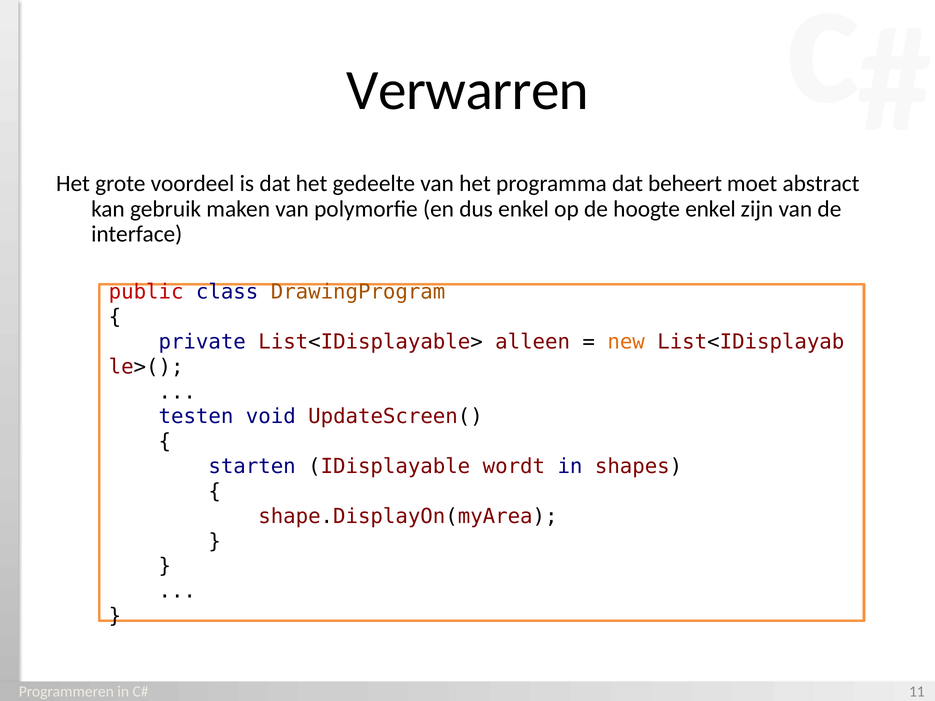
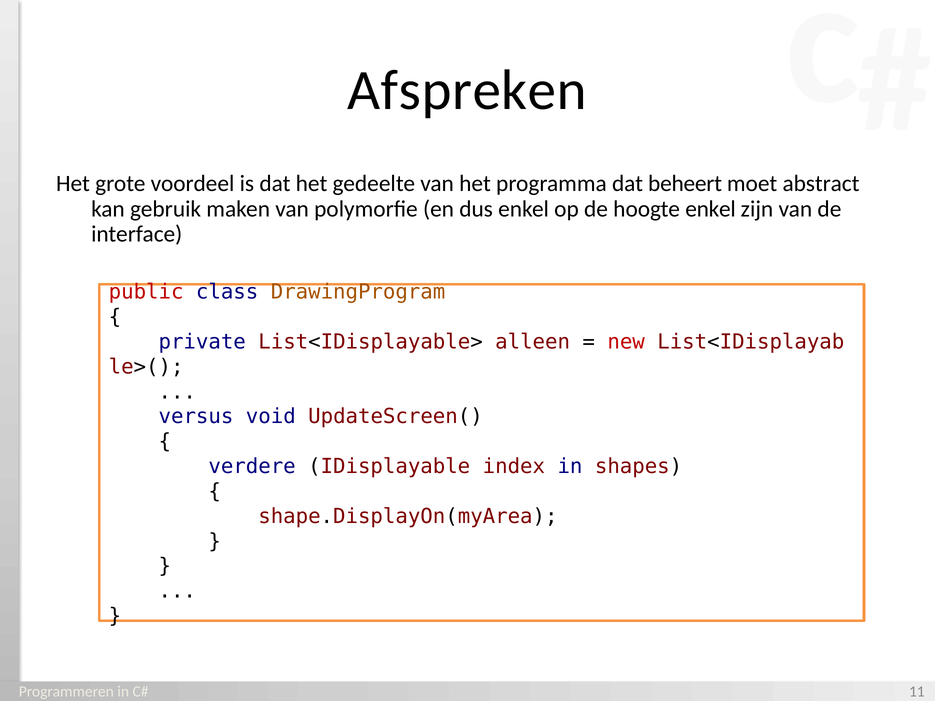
Verwarren: Verwarren -> Afspreken (467, 91)
new colour: orange -> red (626, 342)
testen: testen -> versus (196, 417)
starten: starten -> verdere (252, 467)
wordt: wordt -> index (514, 467)
